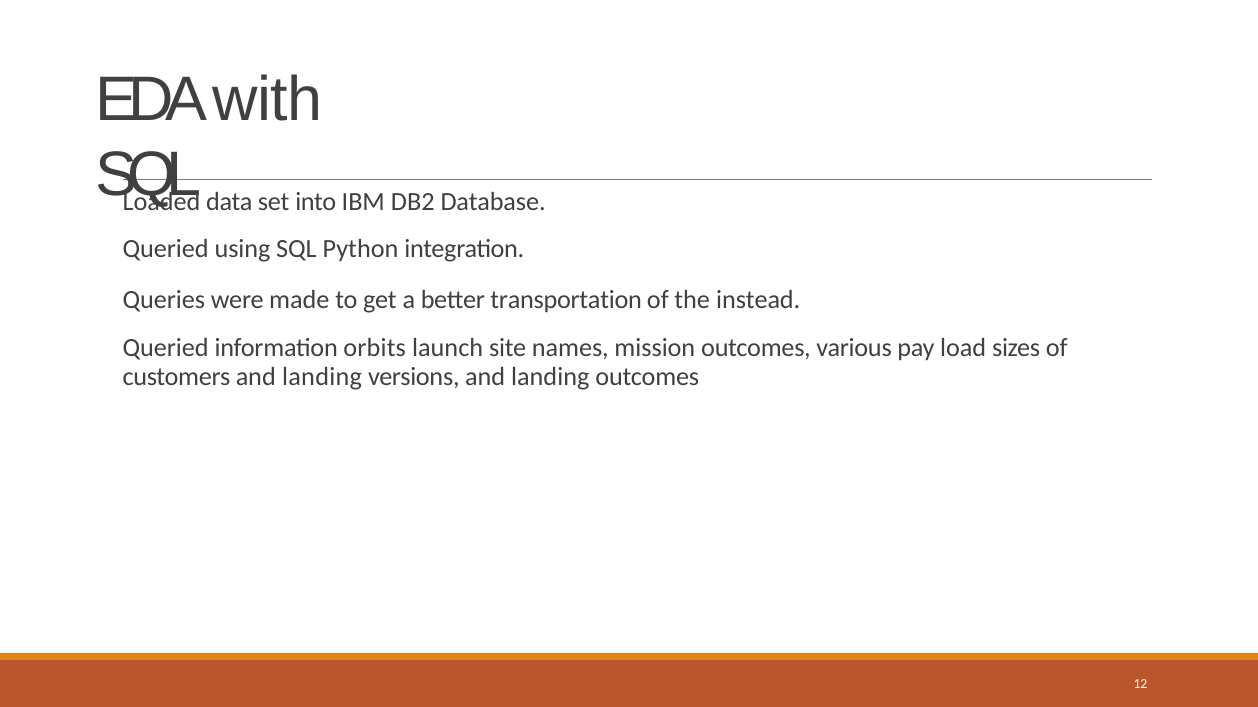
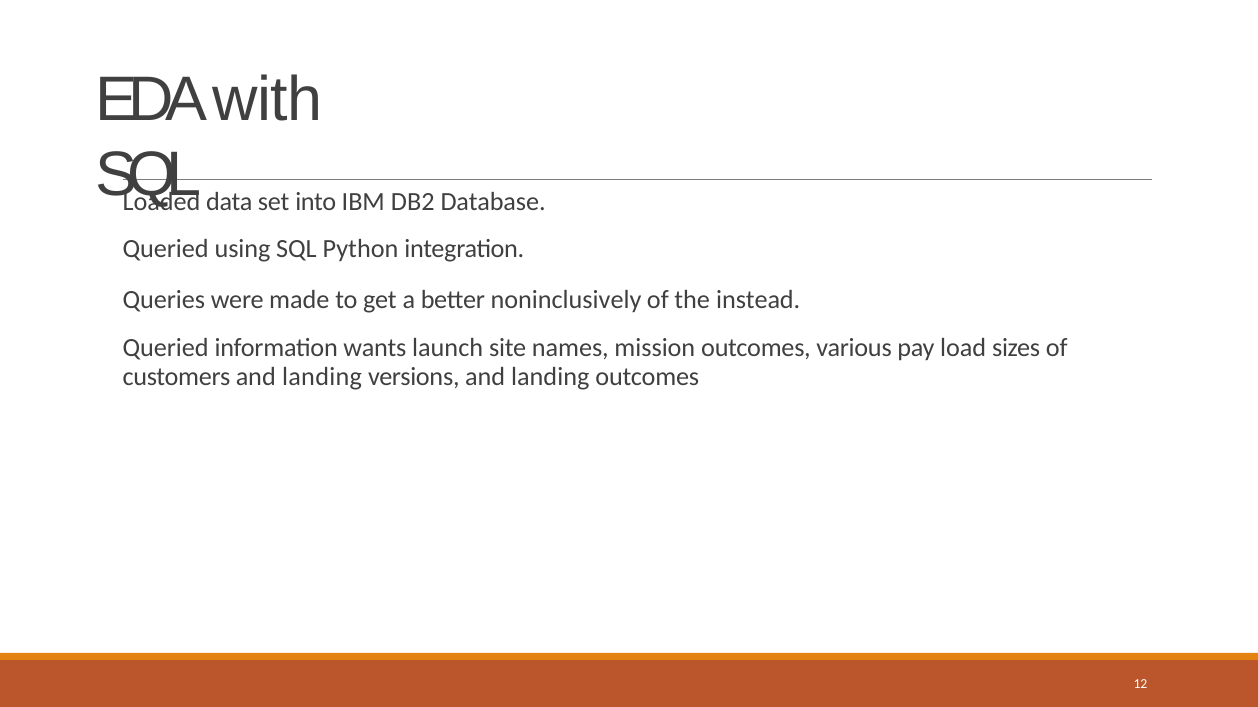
transportation: transportation -> noninclusively (566, 301)
orbits: orbits -> wants (375, 348)
